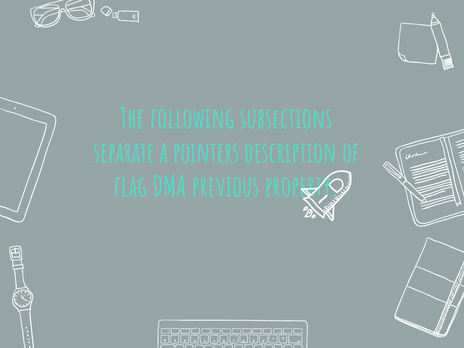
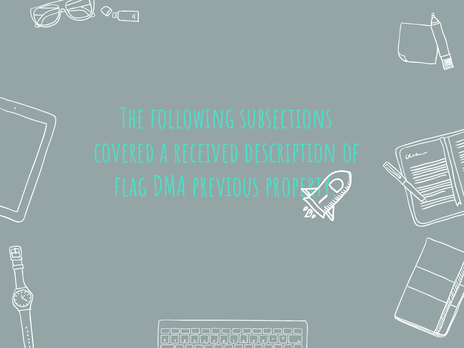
separate: separate -> covered (124, 153)
pointers: pointers -> received (206, 153)
